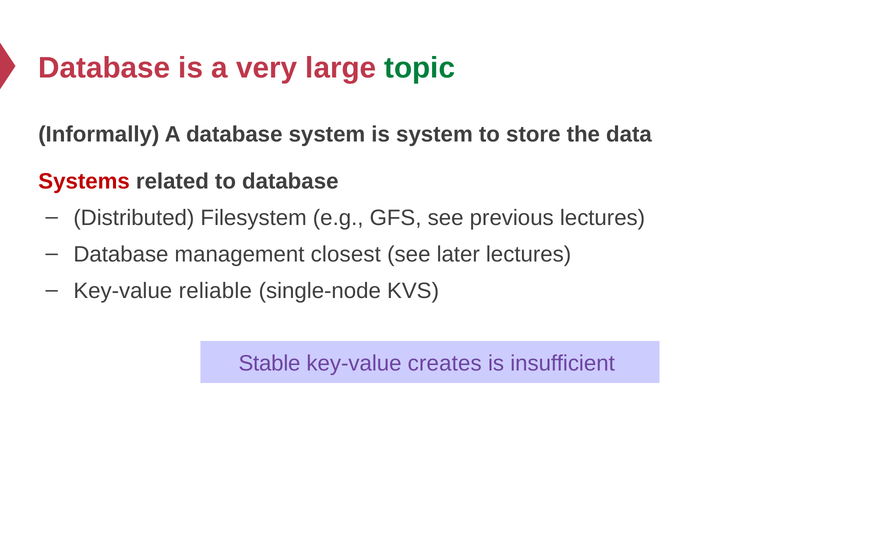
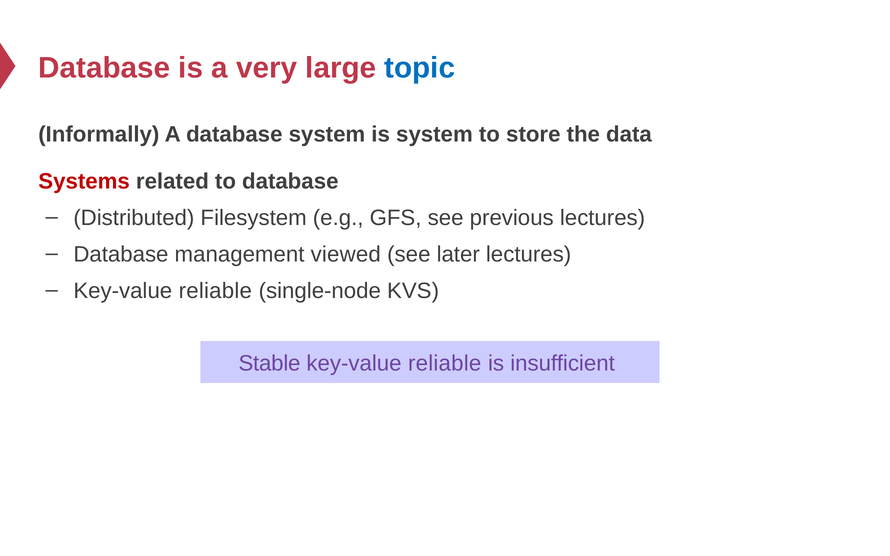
topic colour: green -> blue (420, 68)
closest: closest -> viewed (346, 254)
creates: creates -> reliable (445, 364)
